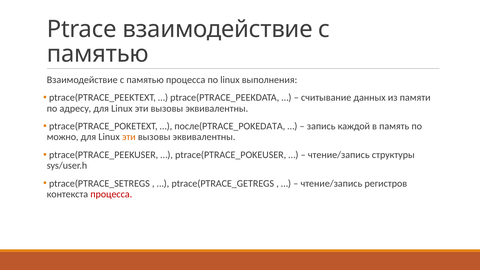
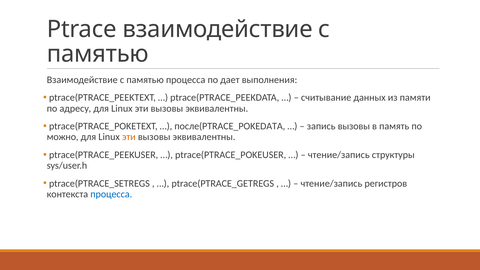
по linux: linux -> дает (230, 80)
запись каждой: каждой -> вызовы (354, 126)
процесса colour: red -> blue (111, 194)
